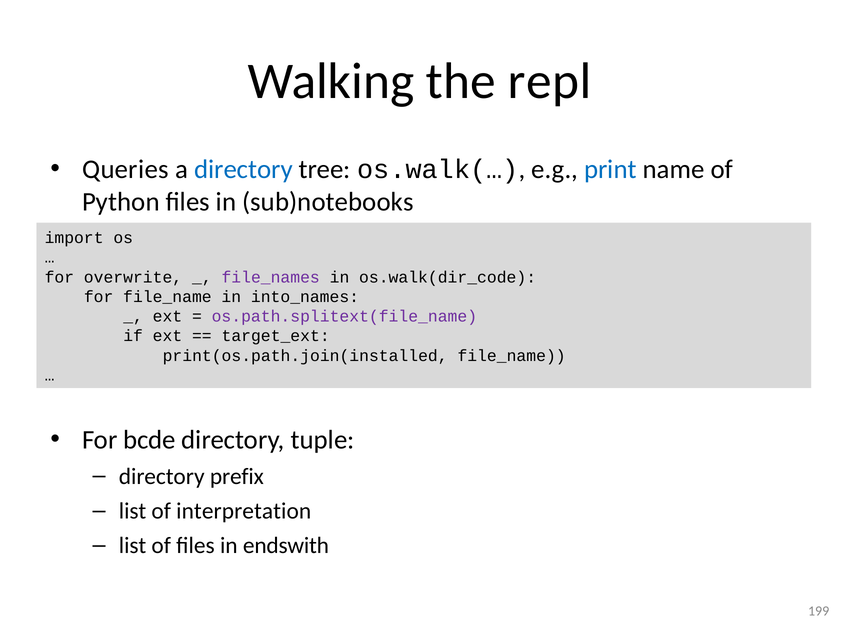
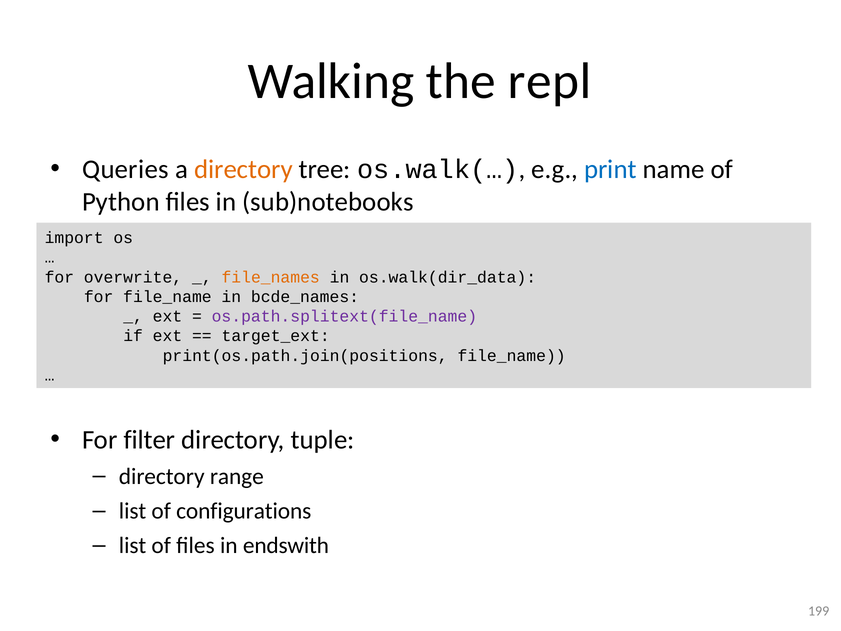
directory colour: blue -> orange (243, 169)
file_names colour: purple -> orange (271, 277)
os.walk(dir_code: os.walk(dir_code -> os.walk(dir_data (448, 277)
into_names: into_names -> bcde_names (305, 297)
print(os.path.join(installed: print(os.path.join(installed -> print(os.path.join(positions (305, 356)
bcde: bcde -> filter (149, 440)
prefix: prefix -> range (237, 476)
interpretation: interpretation -> configurations (244, 511)
